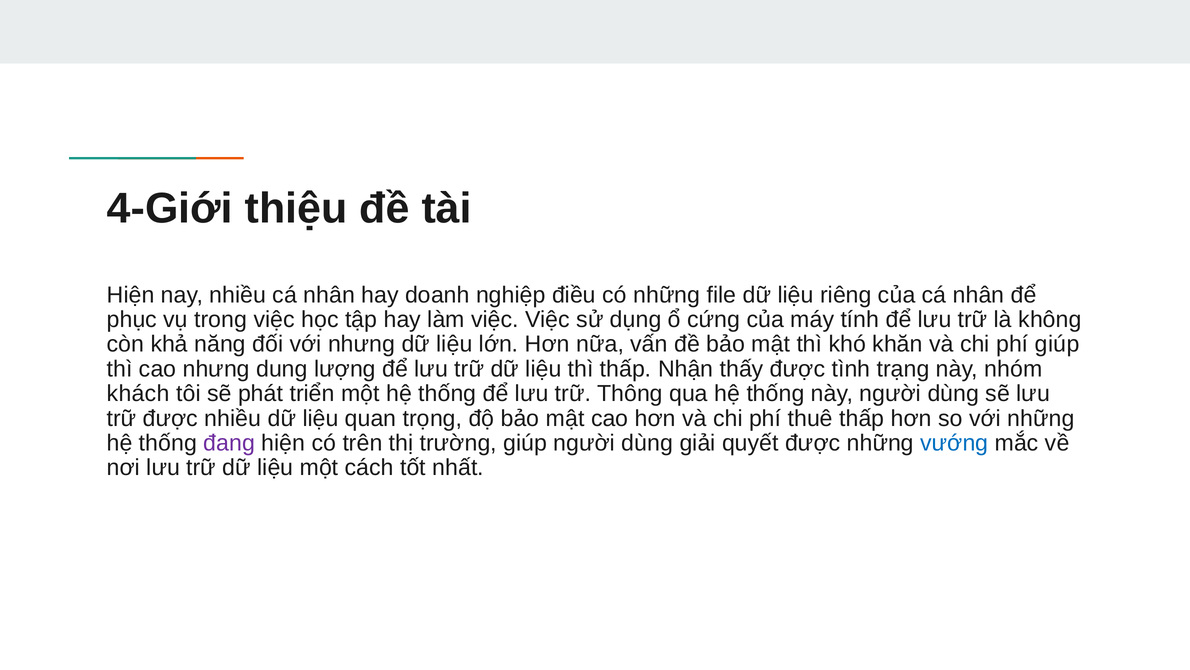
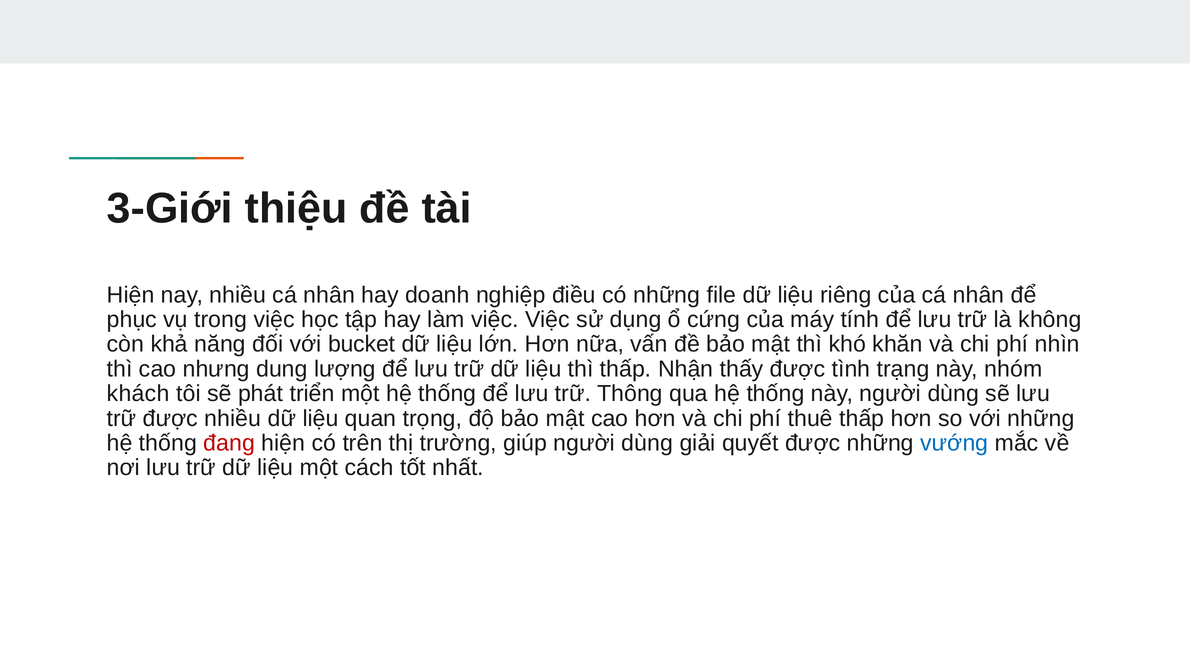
4-Giới: 4-Giới -> 3-Giới (170, 208)
với nhưng: nhưng -> bucket (362, 344)
phí giúp: giúp -> nhìn (1057, 344)
đang colour: purple -> red (229, 443)
